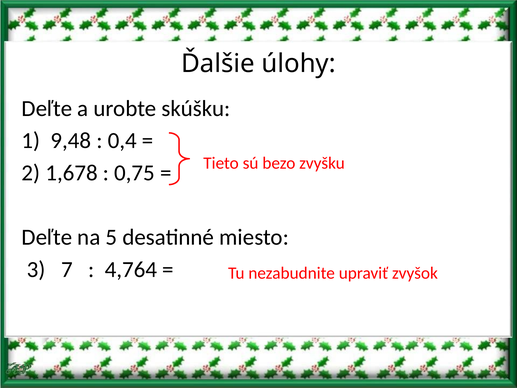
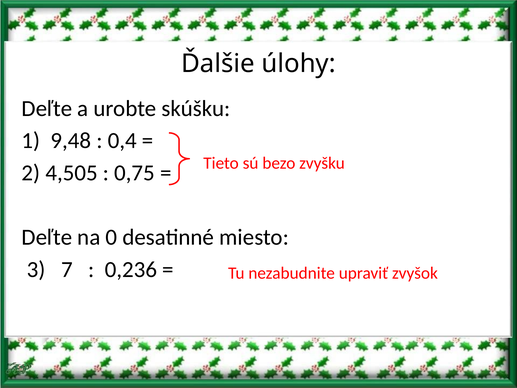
1,678: 1,678 -> 4,505 (72, 173)
5: 5 -> 0 (111, 237)
4,764: 4,764 -> 0,236 (131, 269)
